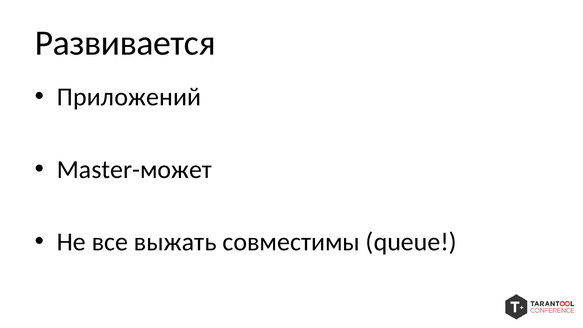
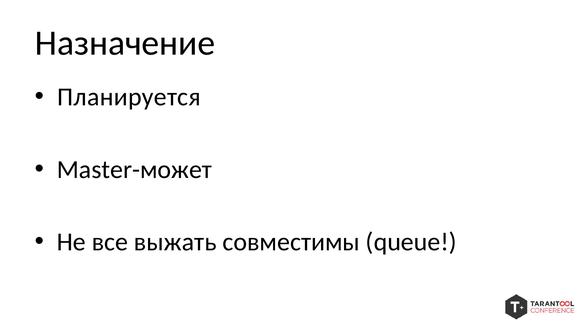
Развивается: Развивается -> Назначение (125, 43)
Приложений: Приложений -> Планируется (129, 97)
